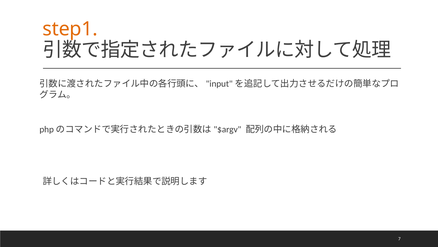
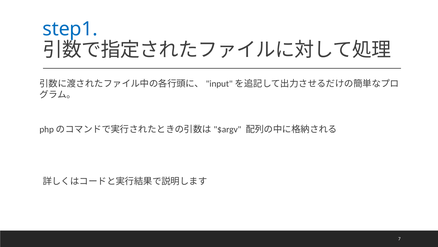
step1 colour: orange -> blue (70, 29)
